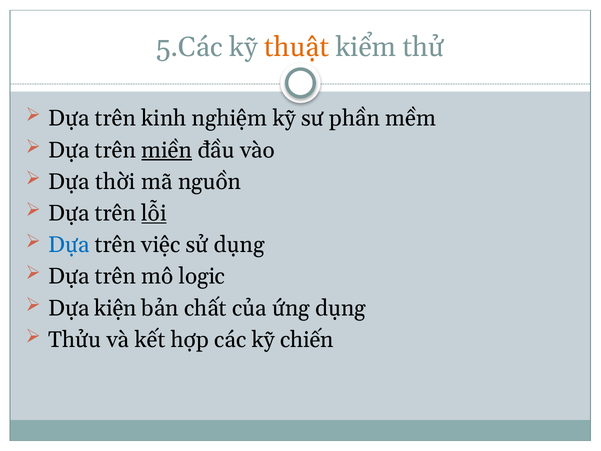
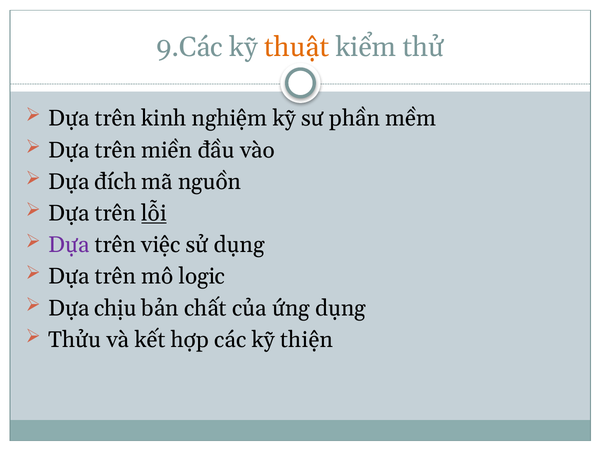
5.Các: 5.Các -> 9.Các (190, 47)
miền underline: present -> none (167, 150)
thời: thời -> đích (116, 182)
Dựa colour: blue -> purple (69, 245)
kiện: kiện -> chịu (116, 308)
chiến: chiến -> thiện (307, 340)
